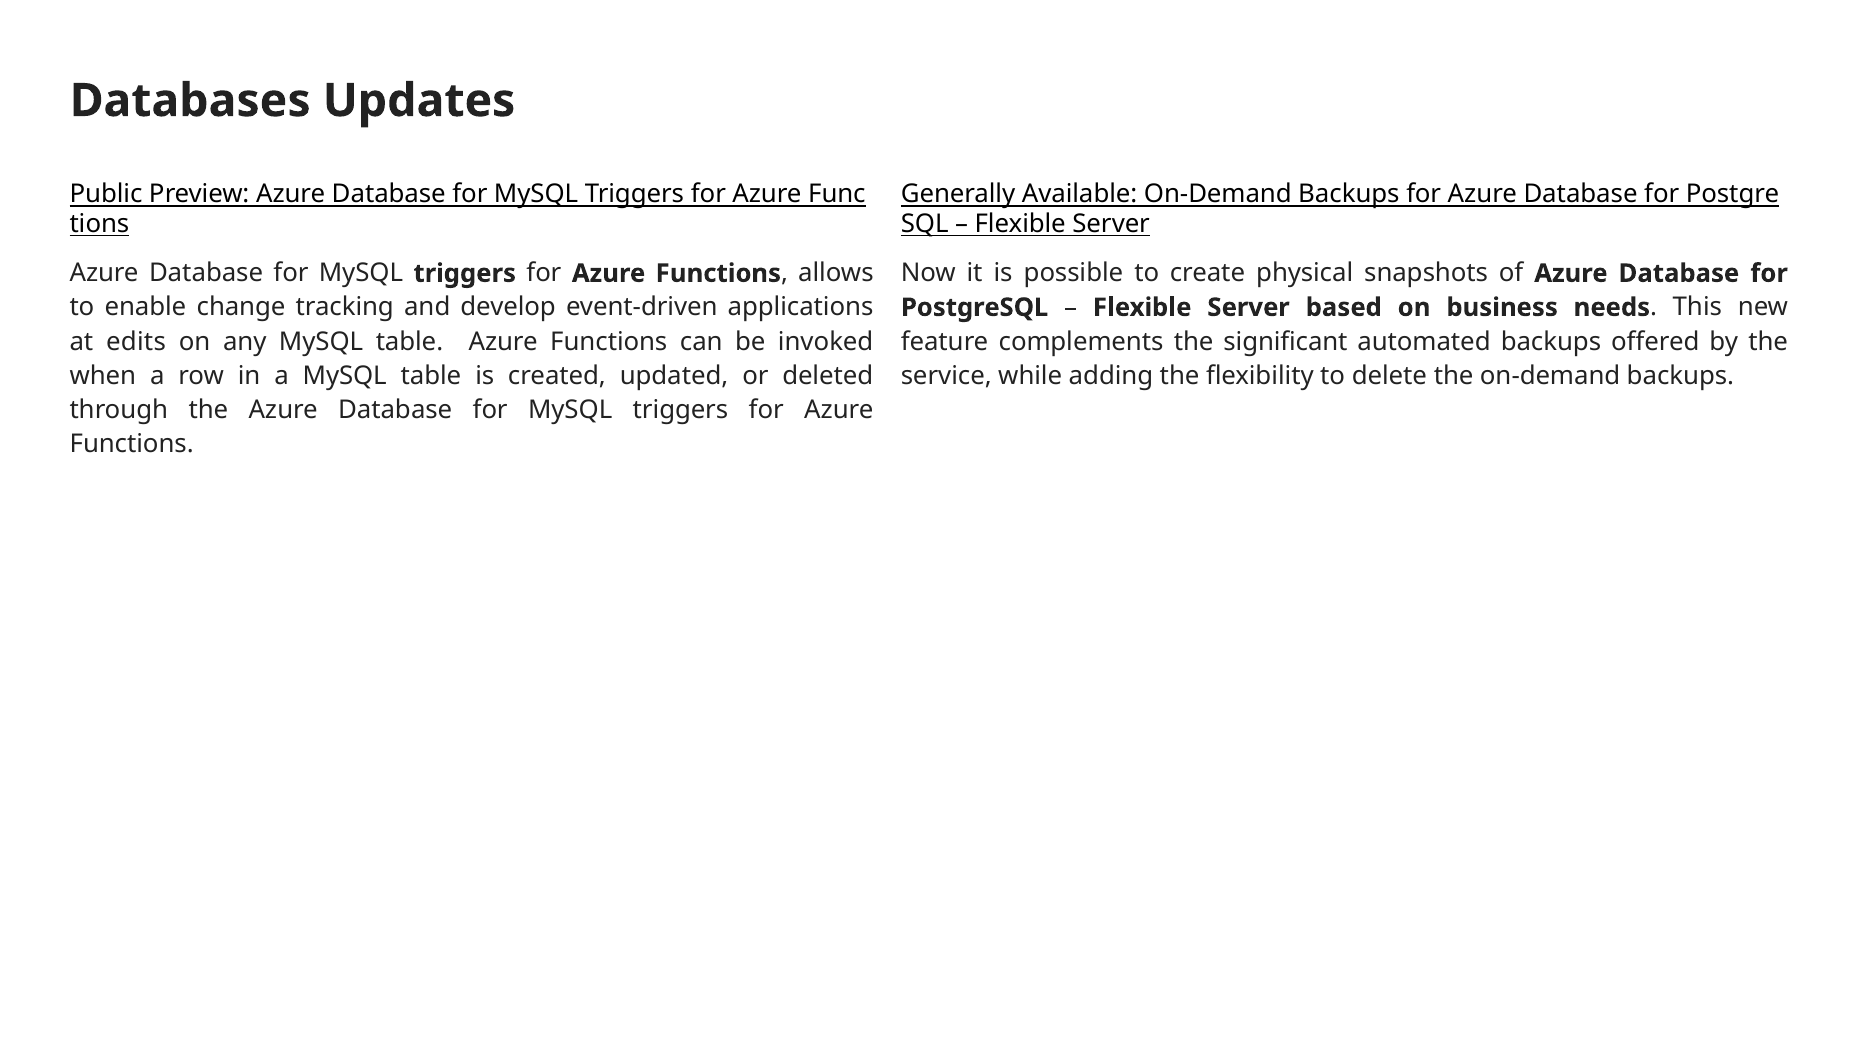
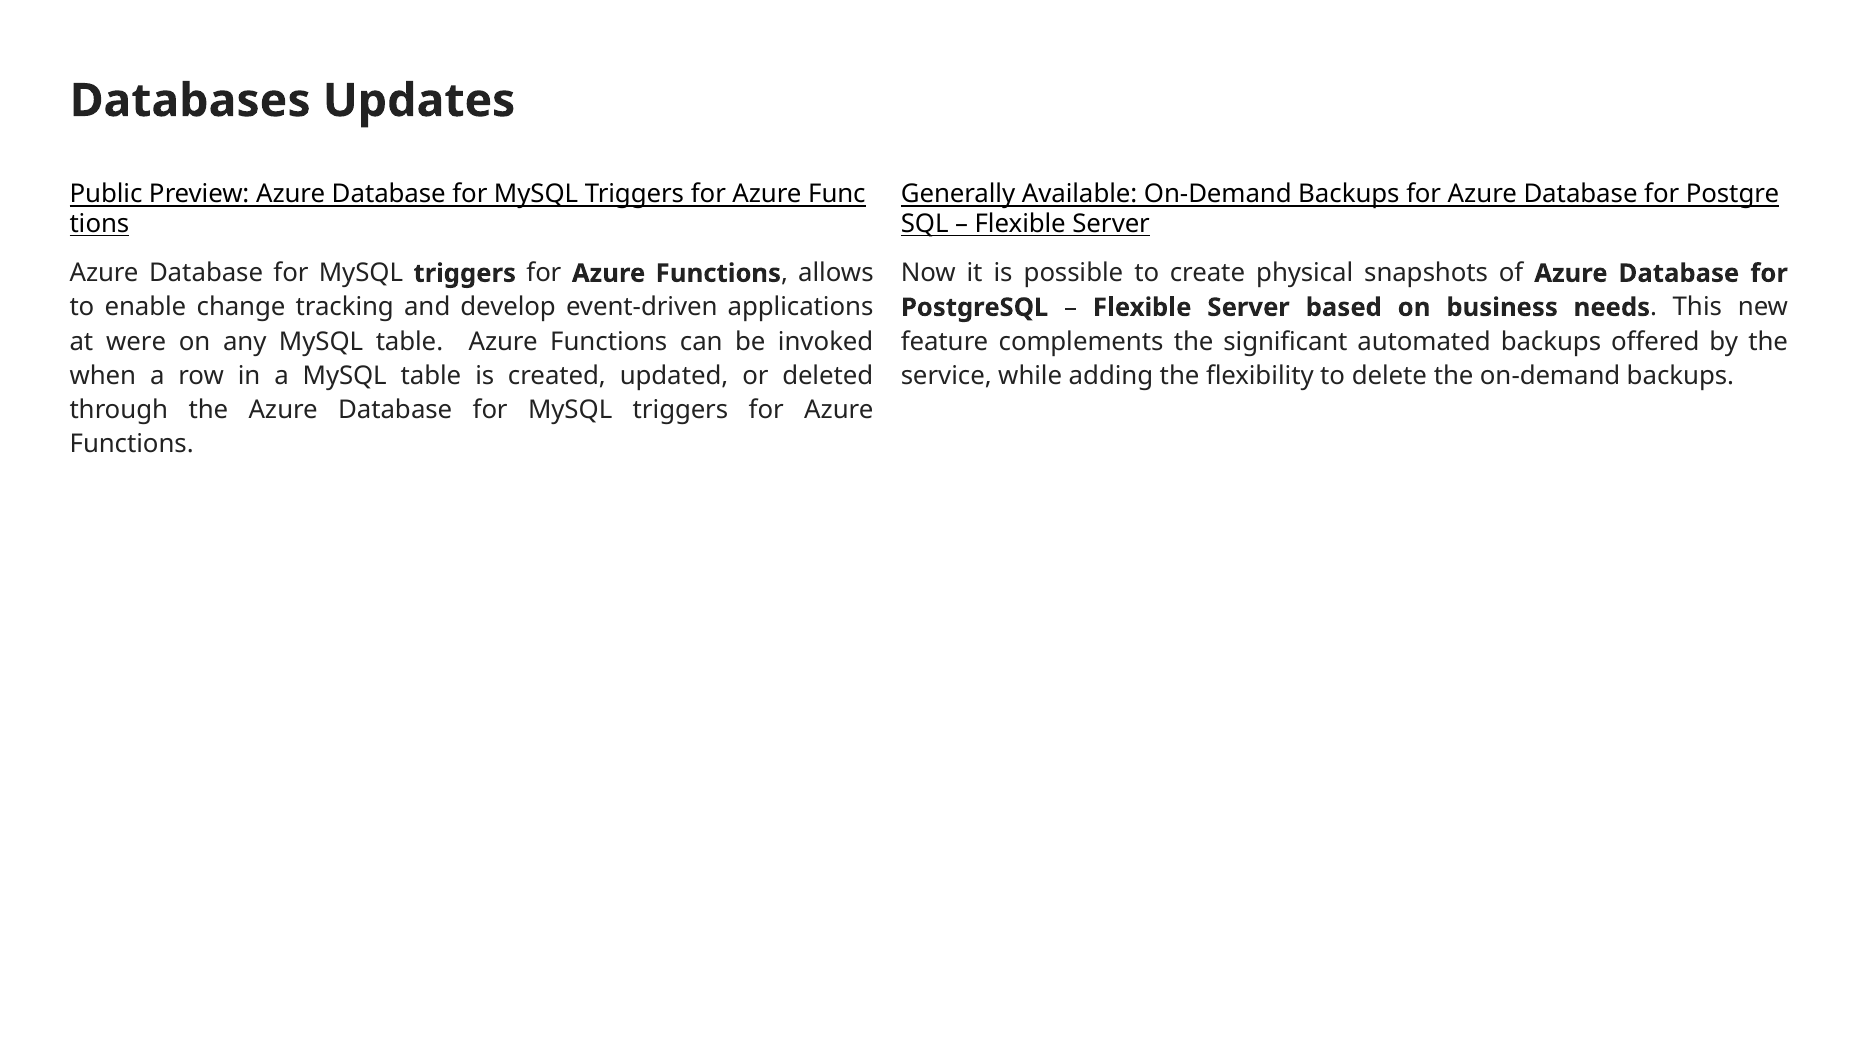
edits: edits -> were (136, 342)
